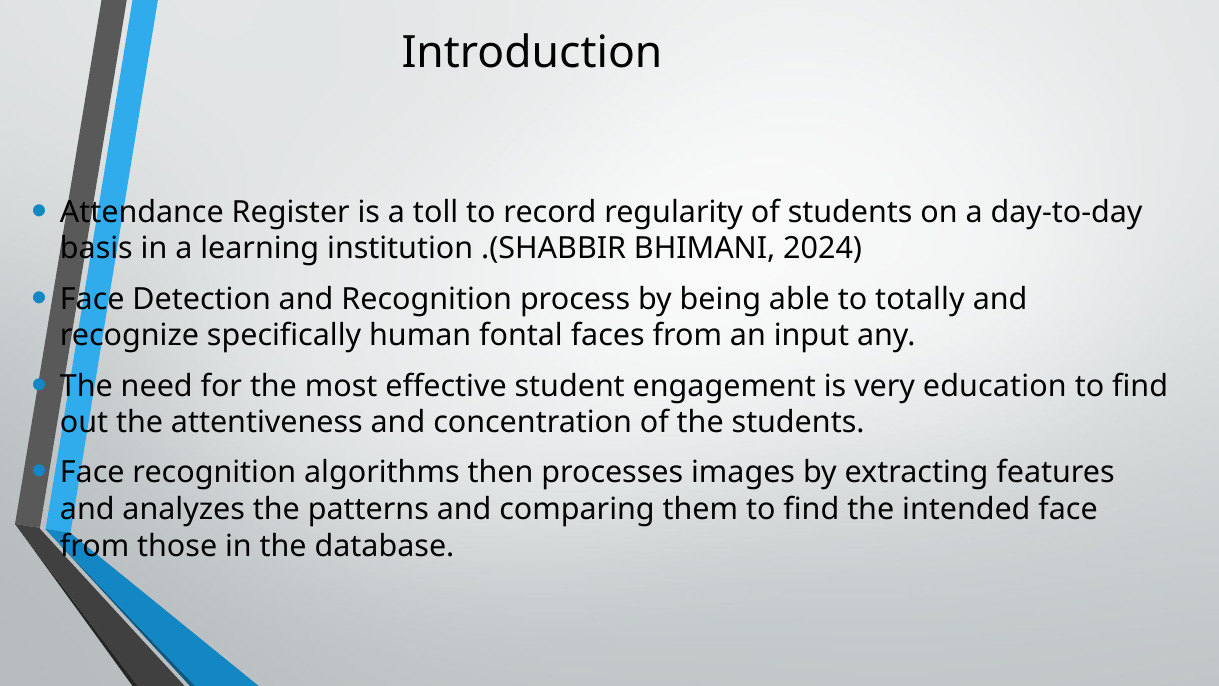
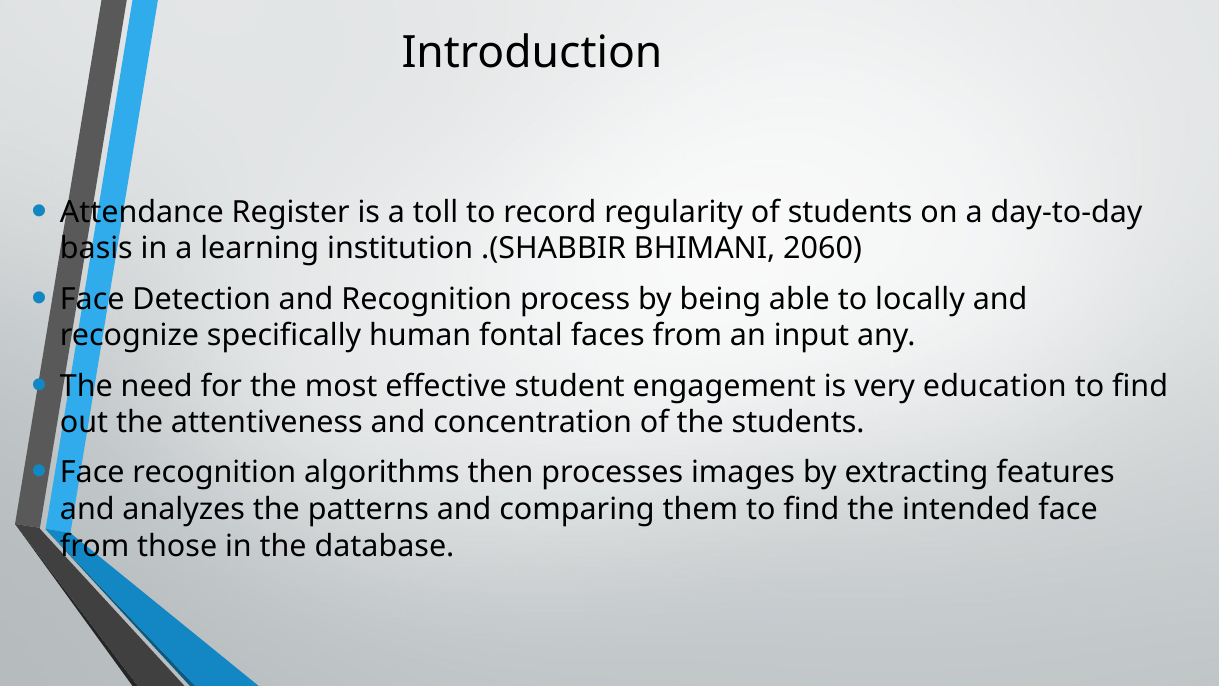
2024: 2024 -> 2060 (823, 249)
totally: totally -> locally (920, 299)
